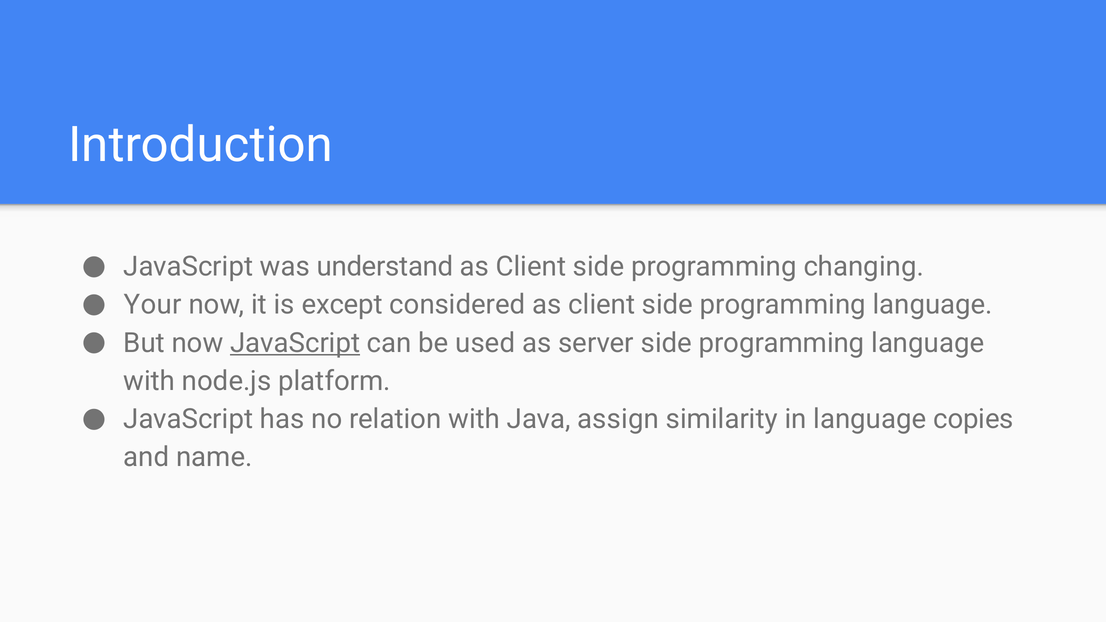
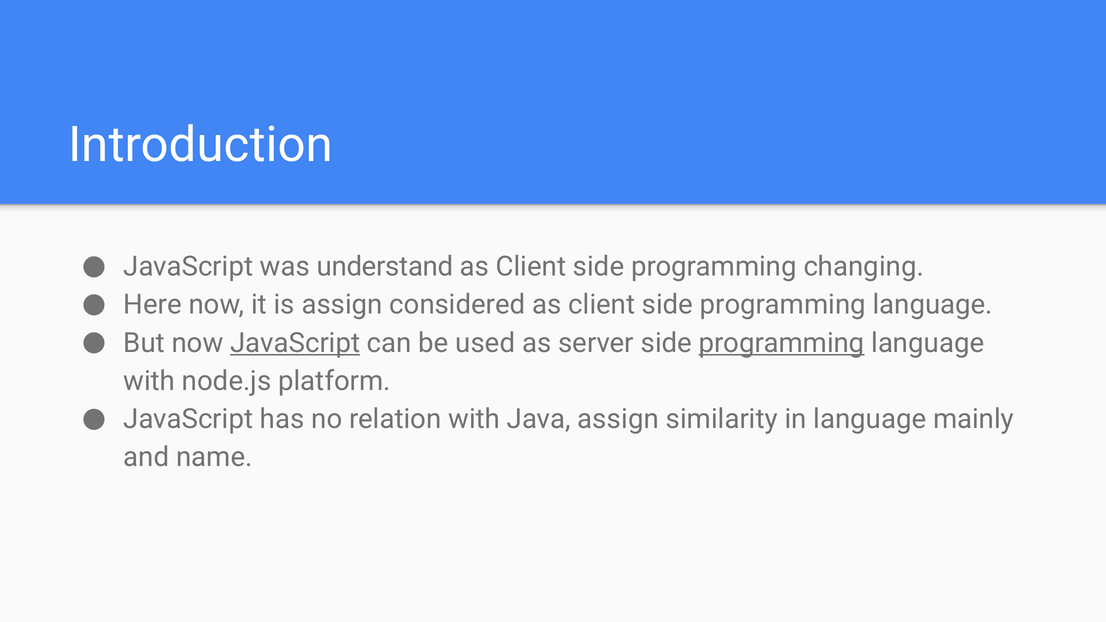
Your: Your -> Here (153, 305)
is except: except -> assign (342, 305)
programming underline: none -> present (782, 343)
copies: copies -> mainly (973, 419)
